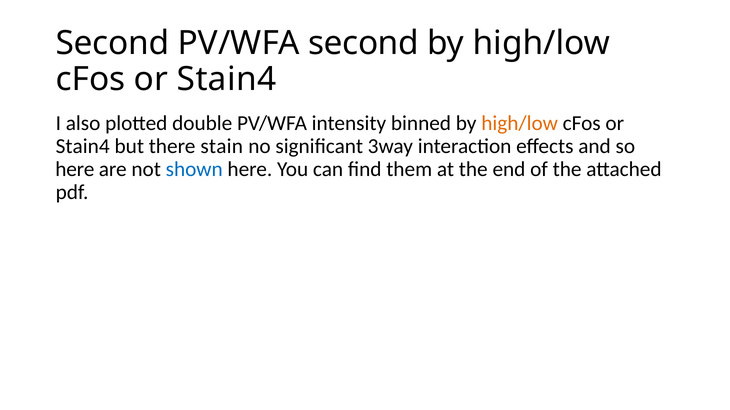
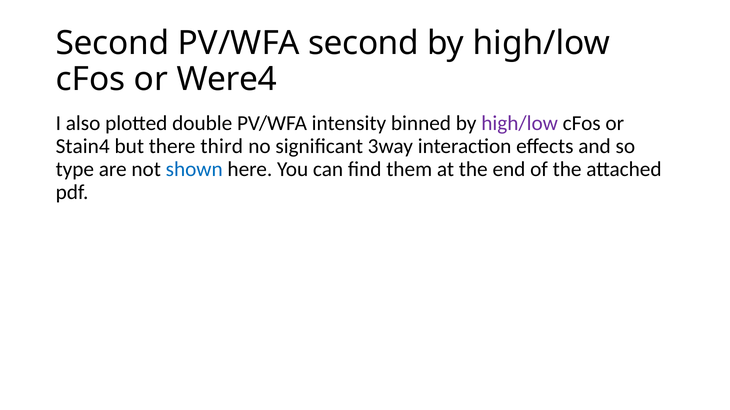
Stain4: Stain4 -> Were4 (227, 79)
high/low colour: orange -> purple (520, 123)
stain: stain -> third (222, 146)
here: here -> type (75, 169)
